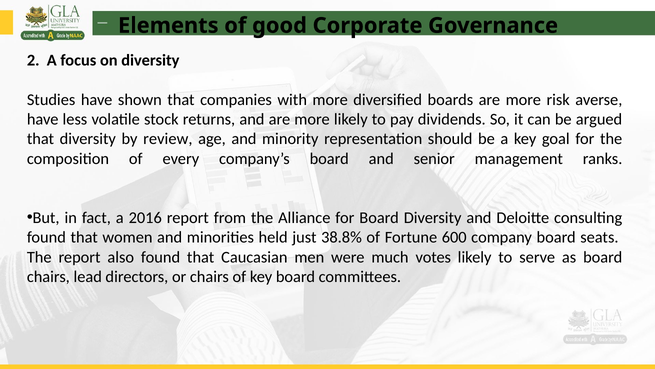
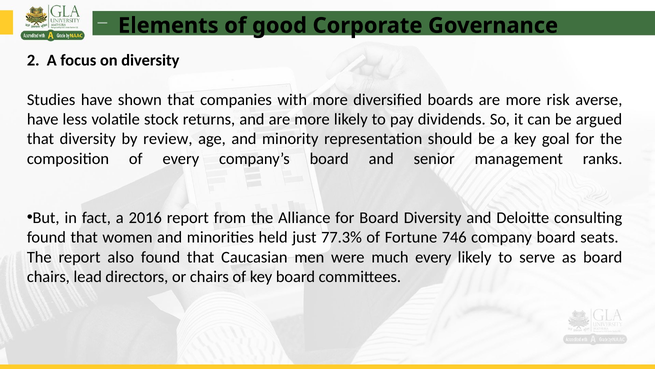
38.8%: 38.8% -> 77.3% (341, 237)
600: 600 -> 746 (454, 237)
much votes: votes -> every (433, 257)
